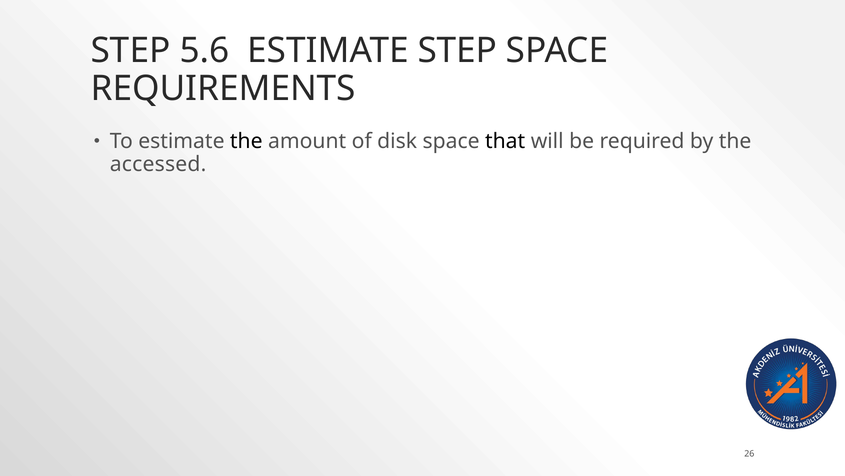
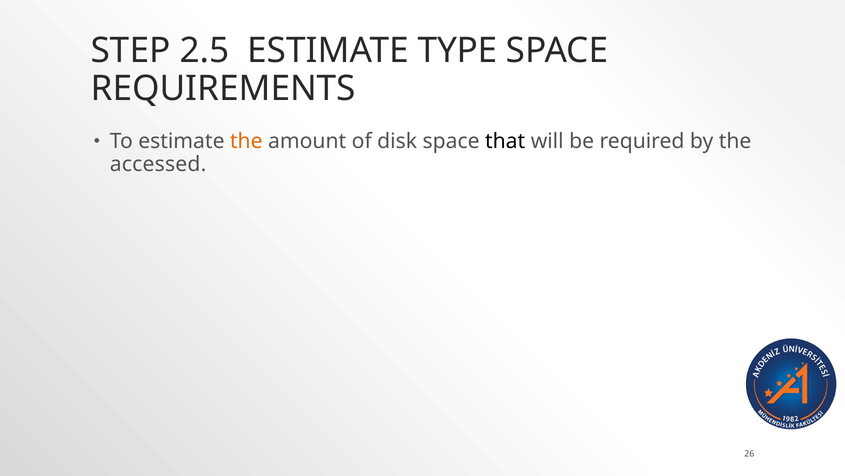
5.6: 5.6 -> 2.5 (204, 50)
ESTIMATE STEP: STEP -> TYPE (457, 50)
the colour: black -> orange (246, 141)
